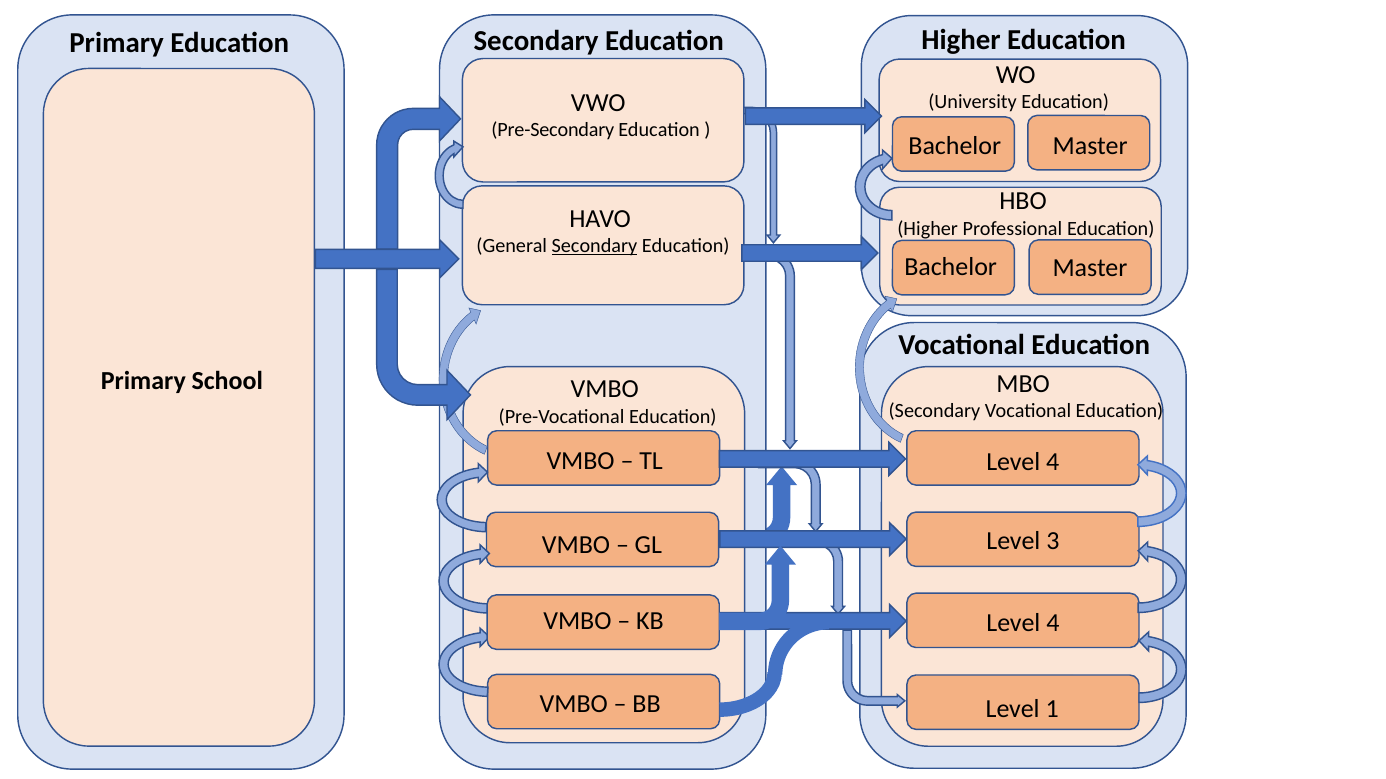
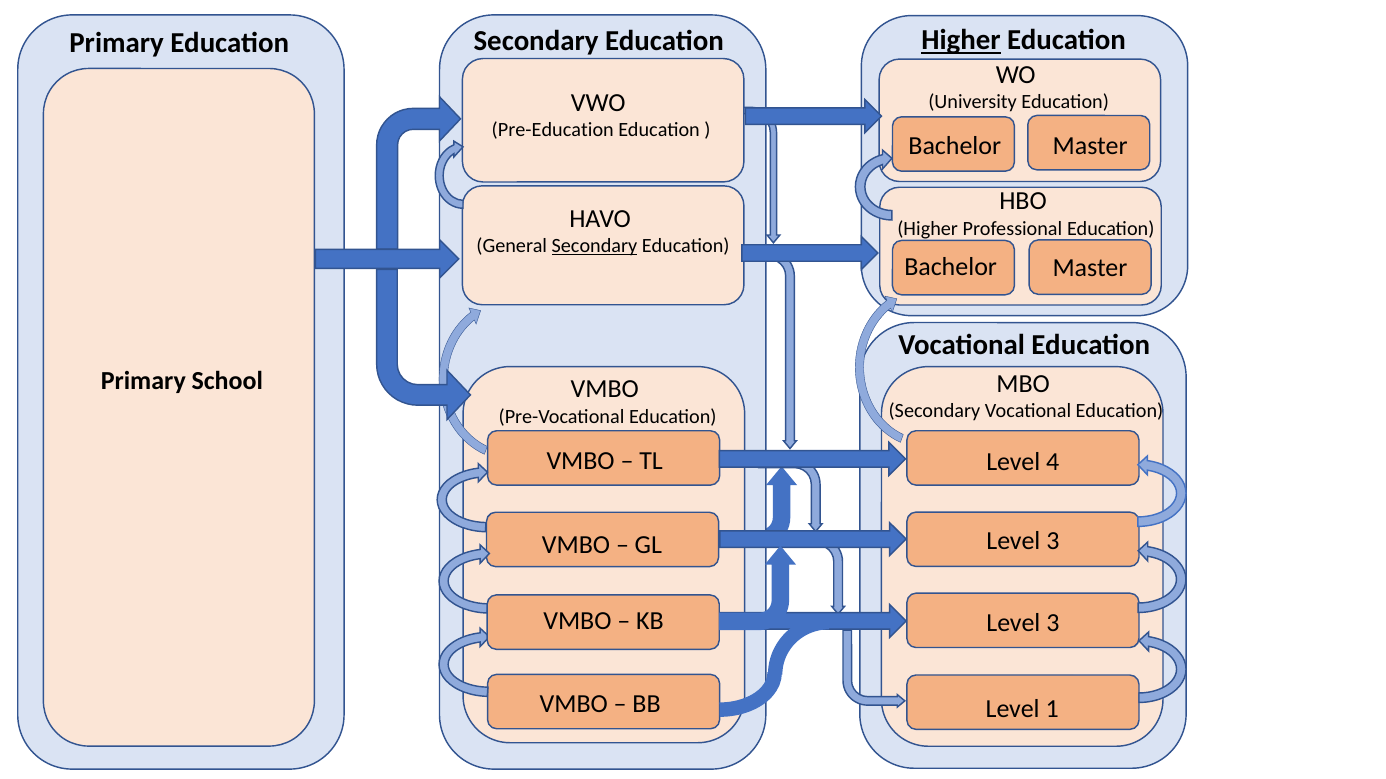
Higher underline: none -> present (961, 40)
Pre-Secondary: Pre-Secondary -> Pre-Education (553, 130)
4: 4 -> 3 (1053, 623)
